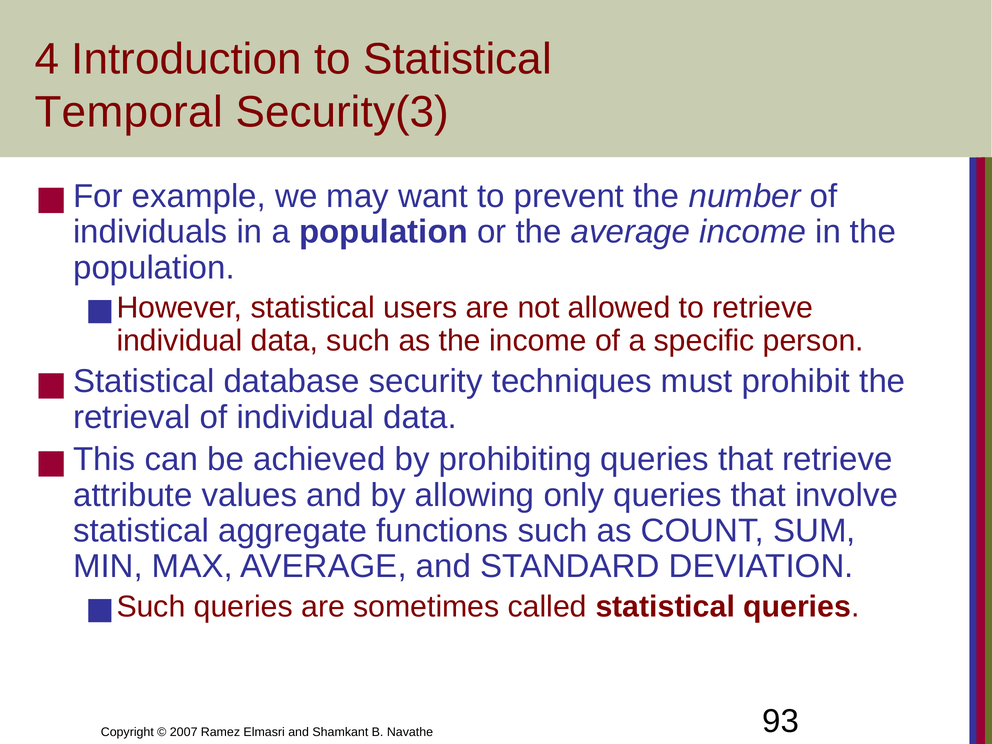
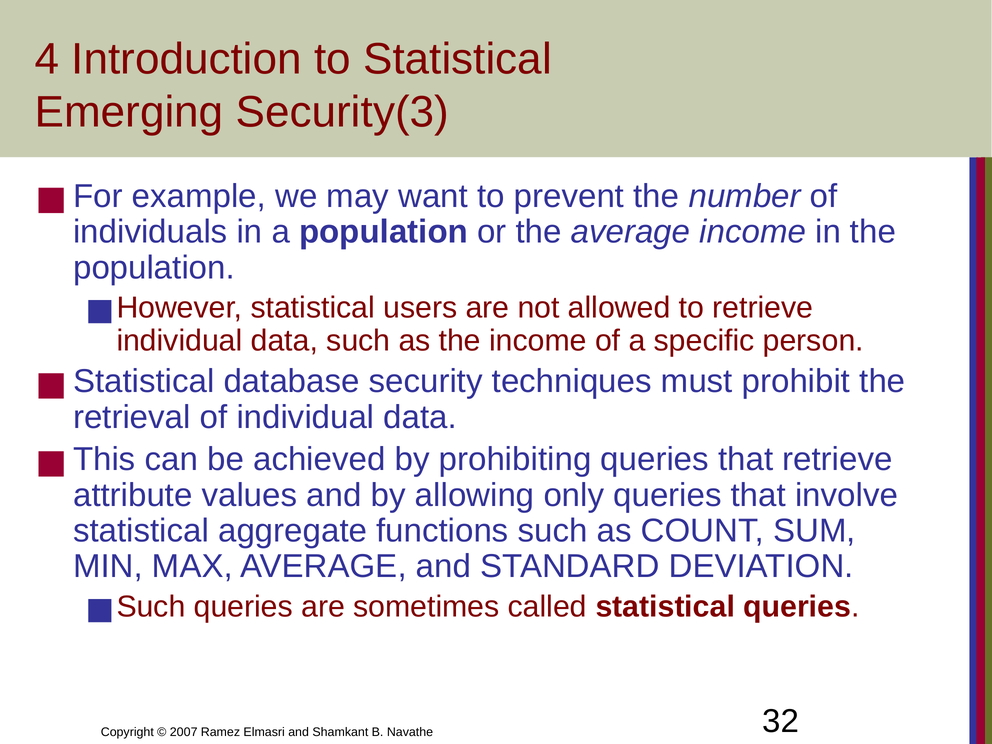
Temporal: Temporal -> Emerging (129, 112)
93: 93 -> 32 (781, 721)
